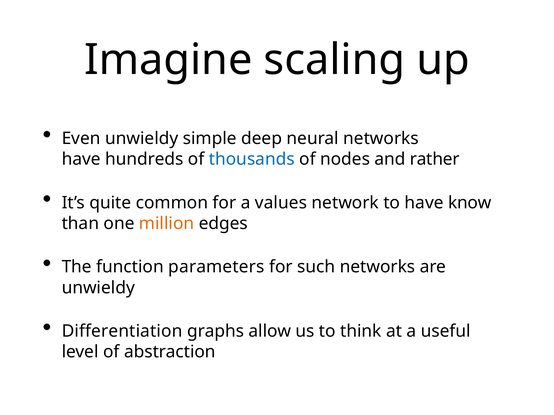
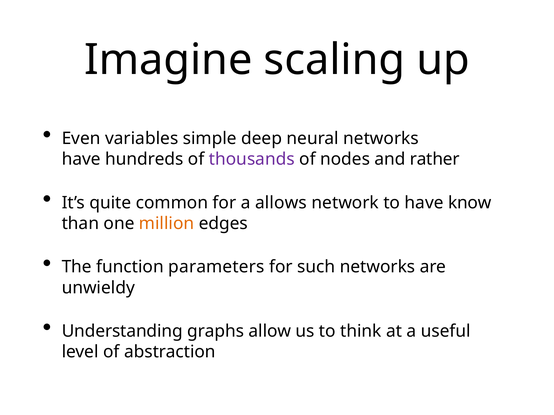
Even unwieldy: unwieldy -> variables (142, 139)
thousands colour: blue -> purple (252, 159)
values: values -> allows (281, 203)
Differentiation: Differentiation -> Understanding (122, 332)
